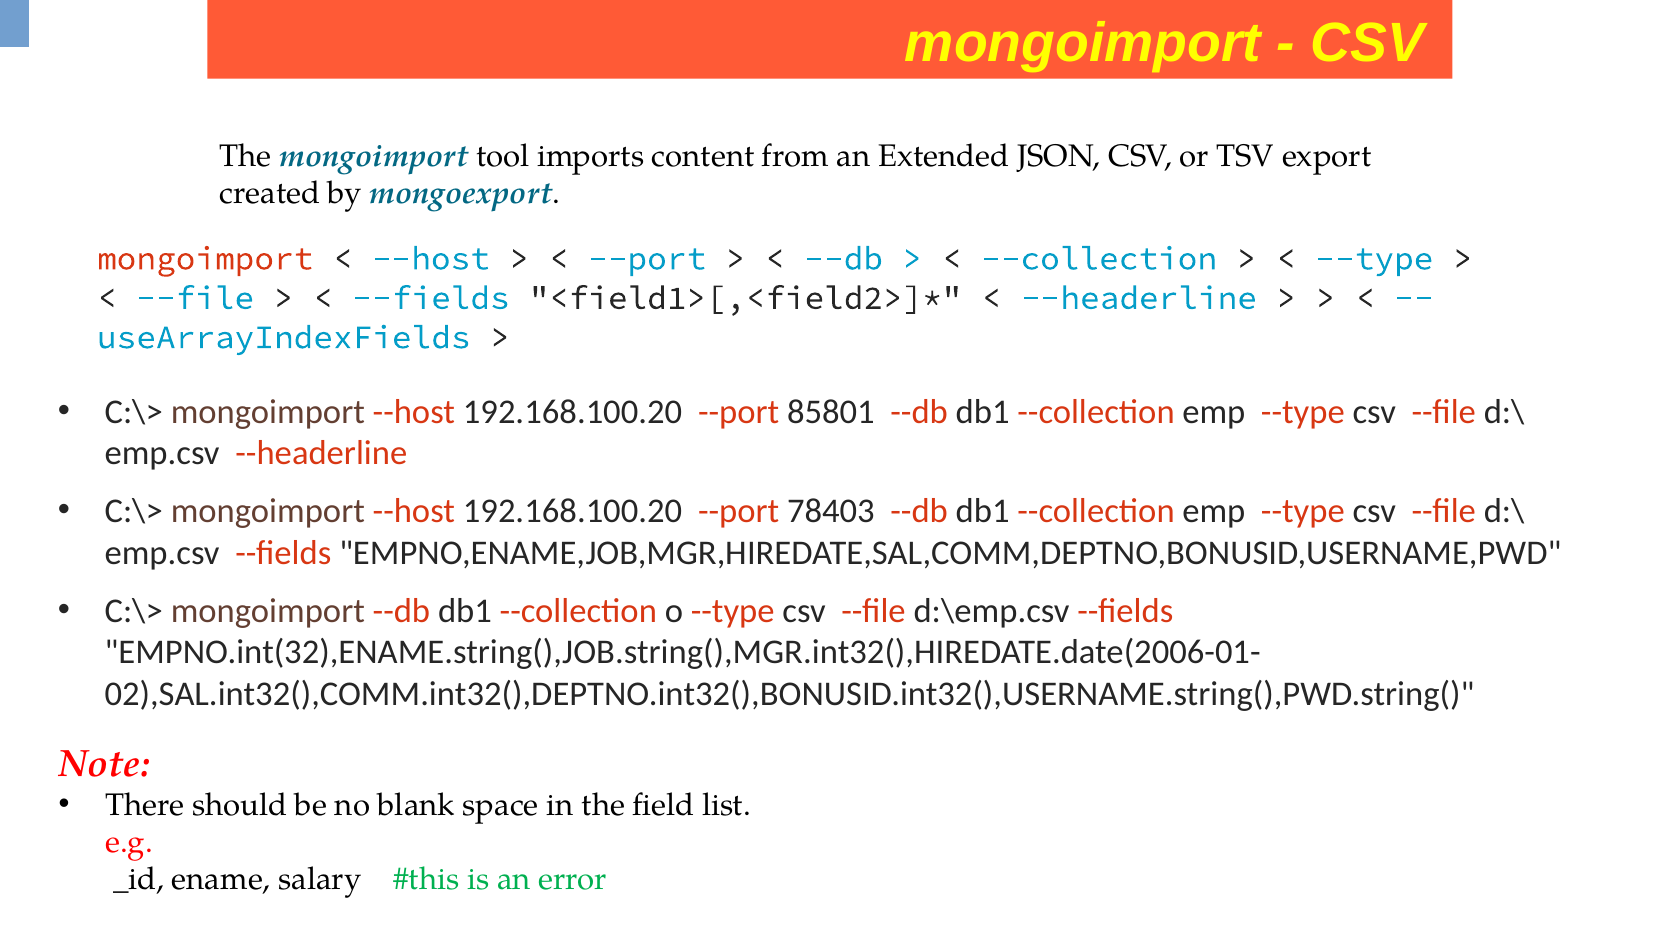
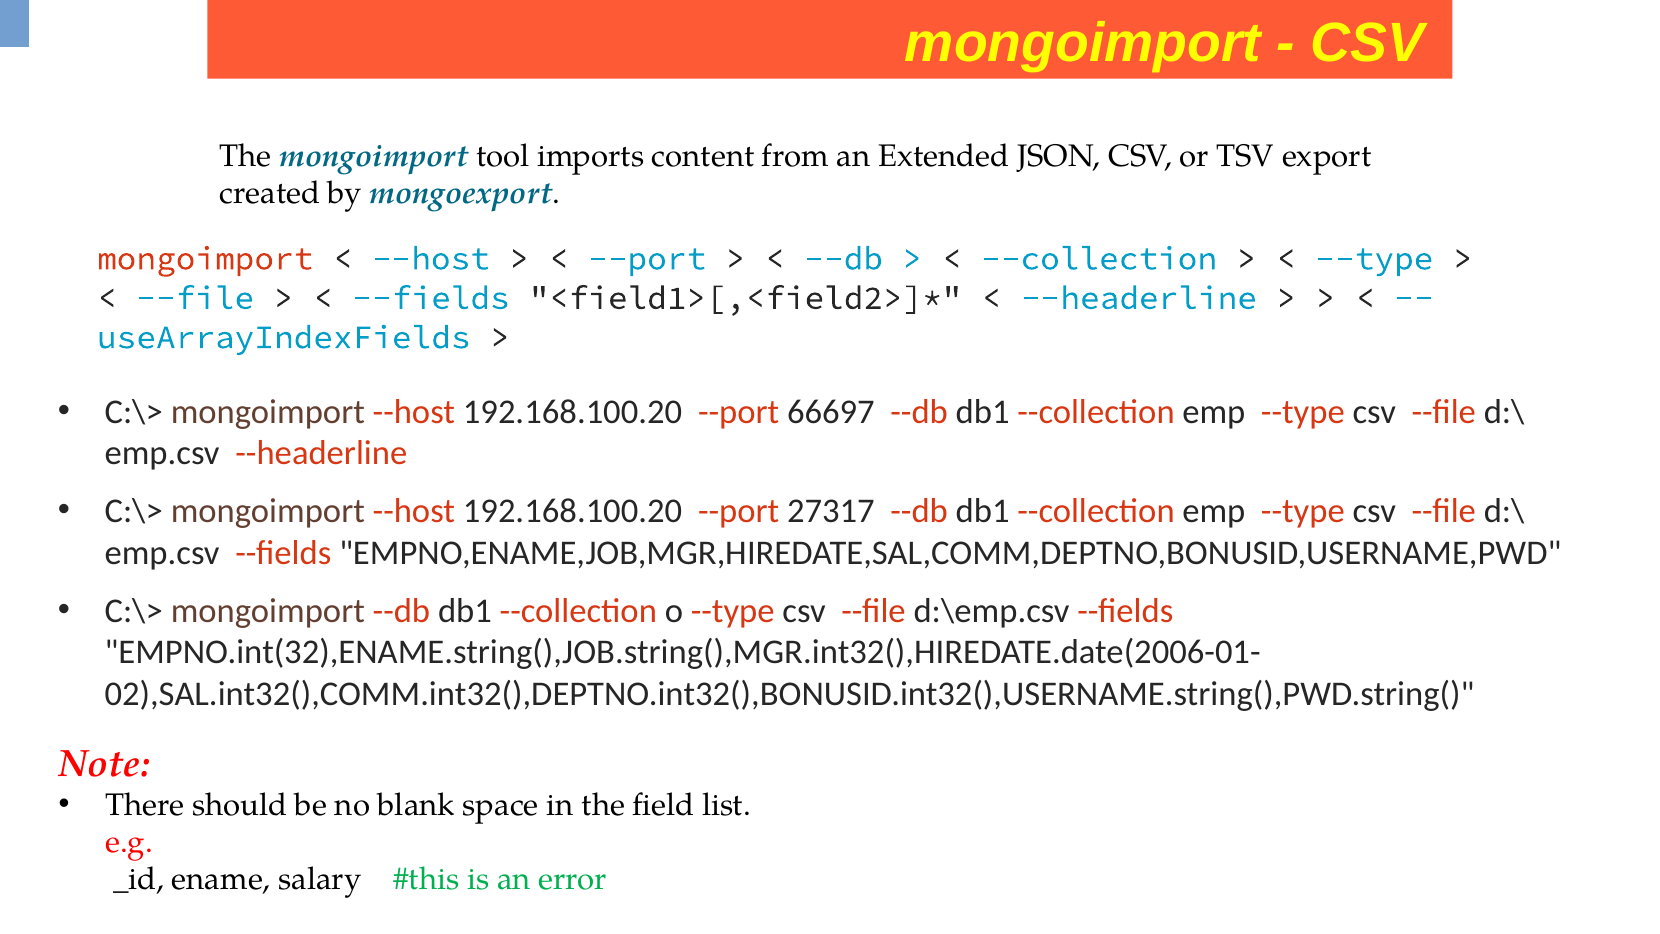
85801: 85801 -> 66697 (831, 412)
78403: 78403 -> 27317 (831, 511)
